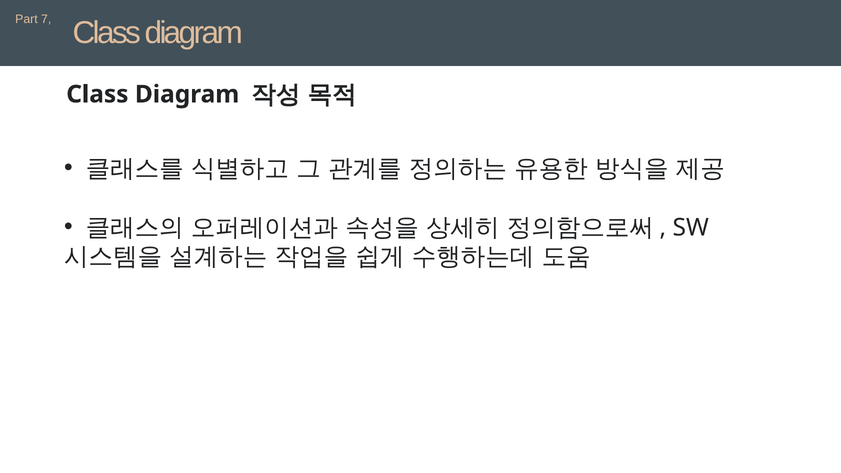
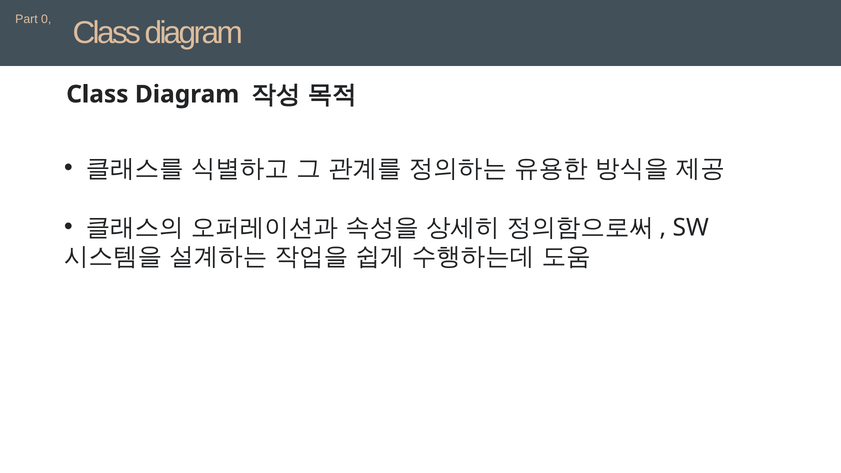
7: 7 -> 0 (46, 19)
